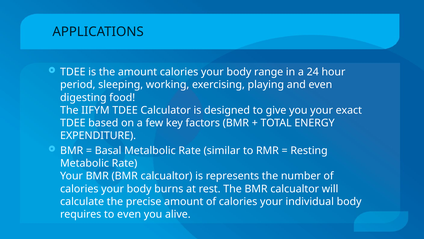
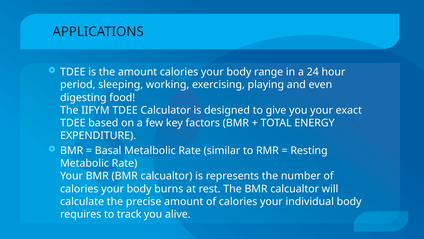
to even: even -> track (129, 214)
